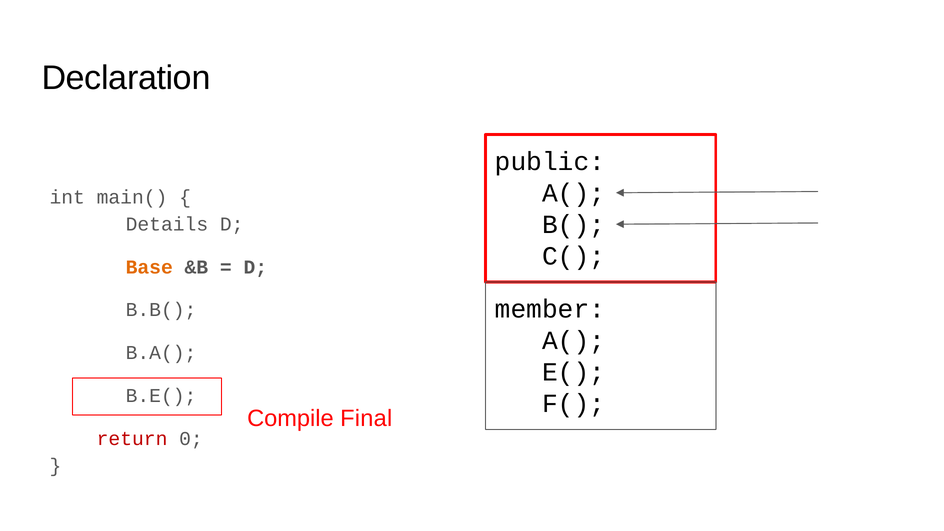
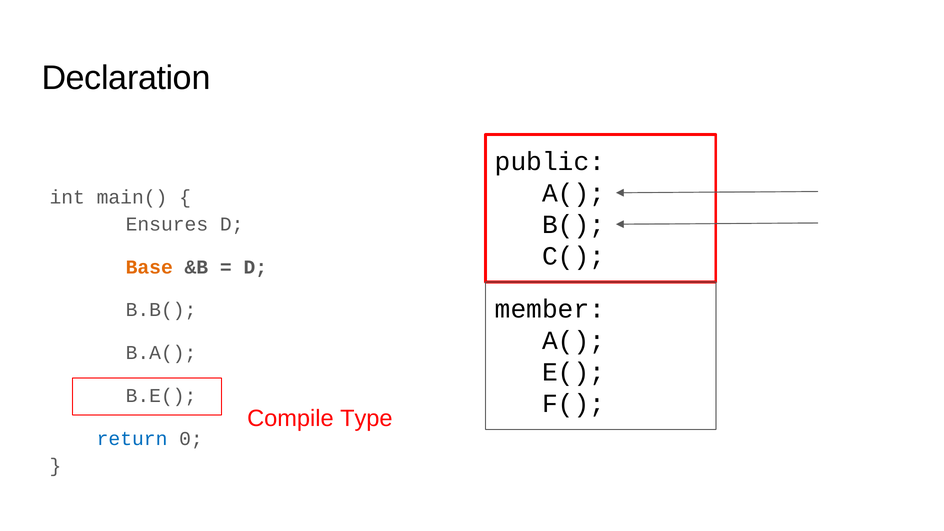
Details: Details -> Ensures (167, 224)
Final: Final -> Type (366, 418)
return colour: red -> blue (132, 439)
